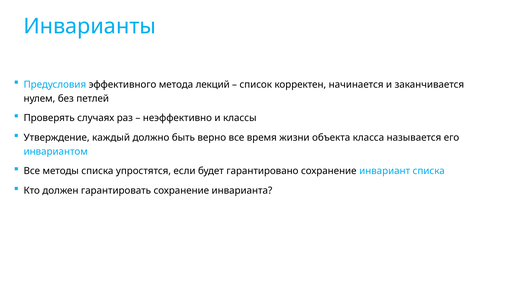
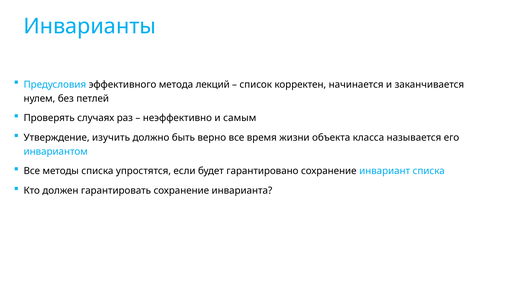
классы: классы -> самым (240, 118)
каждый: каждый -> изучить (111, 138)
